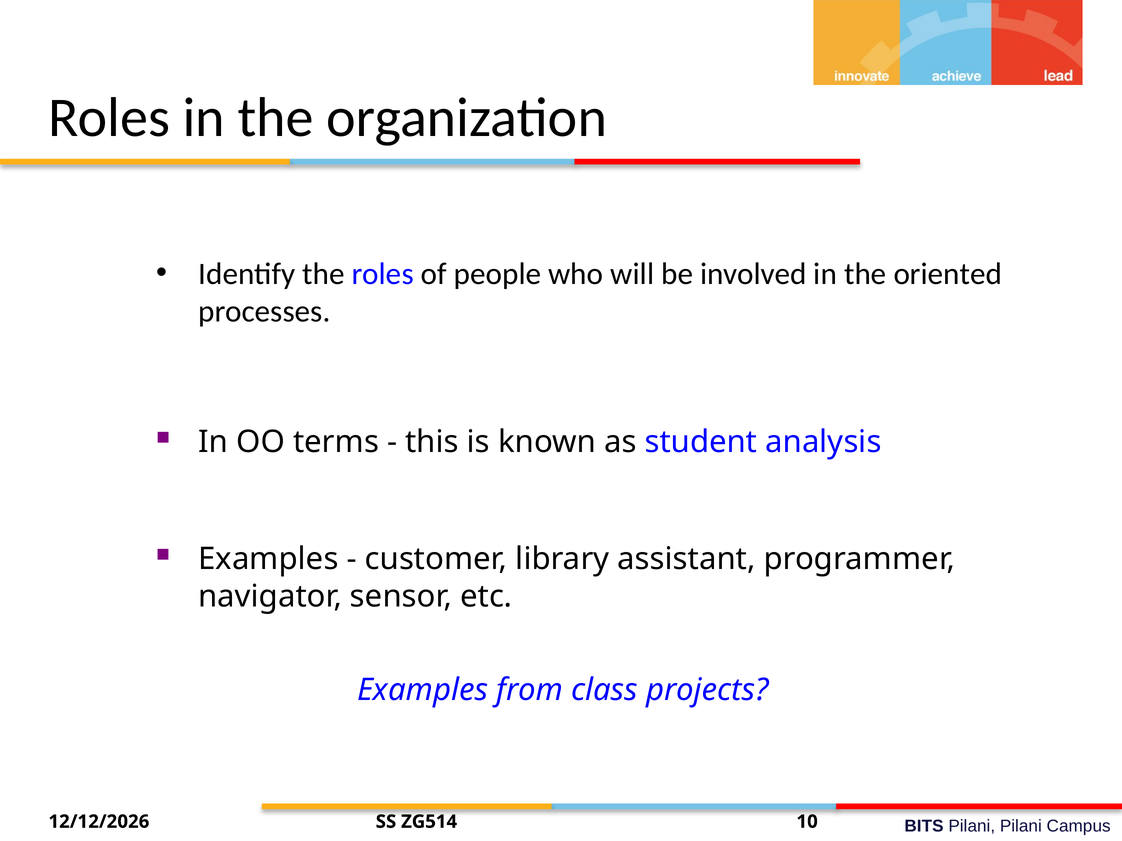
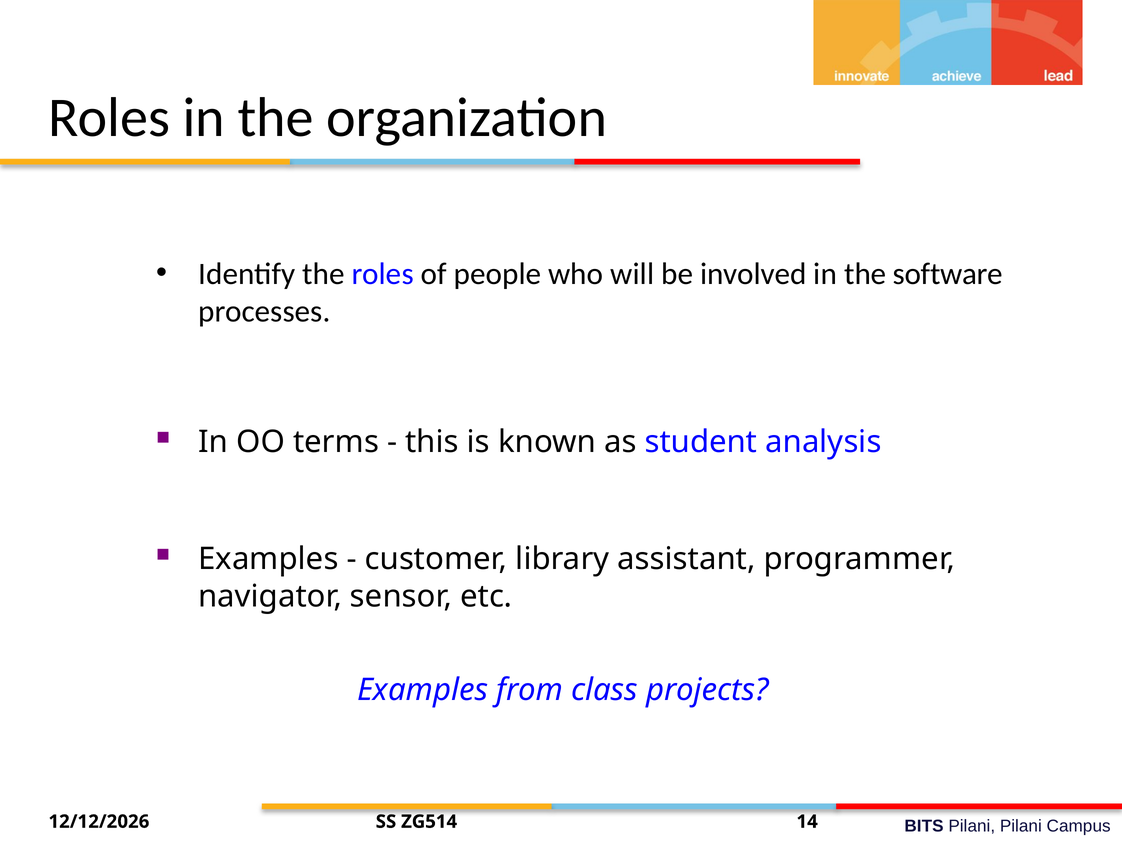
oriented: oriented -> software (948, 274)
10: 10 -> 14 (807, 822)
